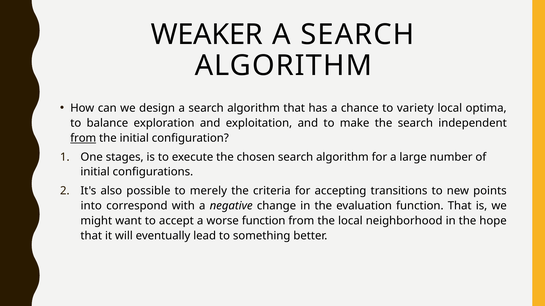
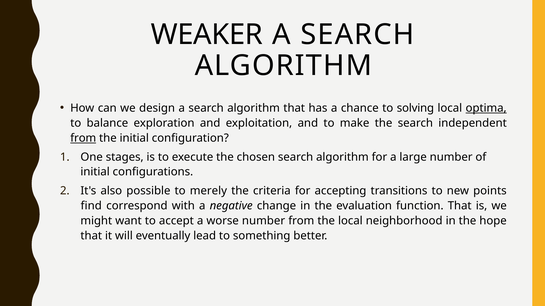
variety: variety -> solving (415, 108)
optima underline: none -> present (486, 108)
into: into -> find (91, 206)
worse function: function -> number (264, 221)
